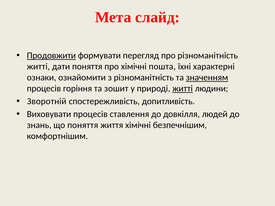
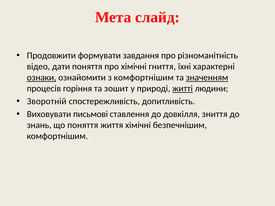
Продовжити underline: present -> none (51, 56)
перегляд: перегляд -> завдання (141, 56)
житті: житті -> відео (38, 67)
пошта: пошта -> гниття (162, 67)
ознаки underline: none -> present (42, 78)
з різноманітність: різноманітність -> комфортнішим (144, 78)
Виховувати процесів: процесів -> письмові (90, 114)
людей: людей -> зниття (215, 114)
